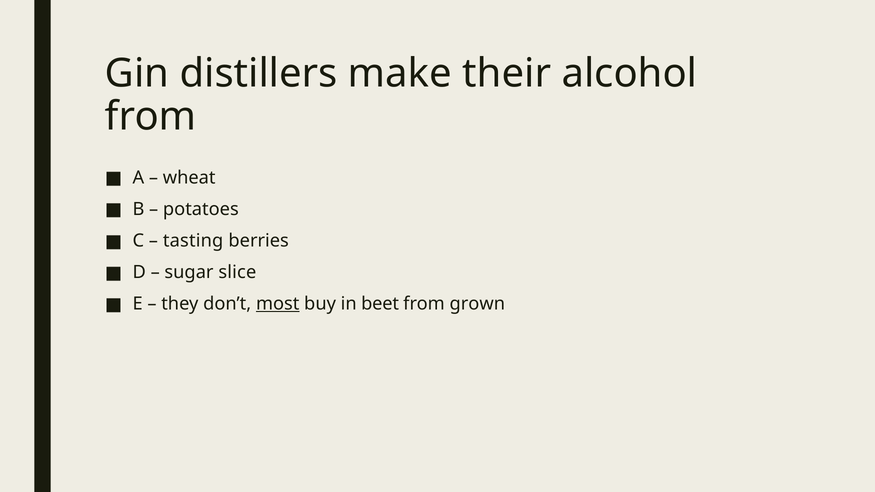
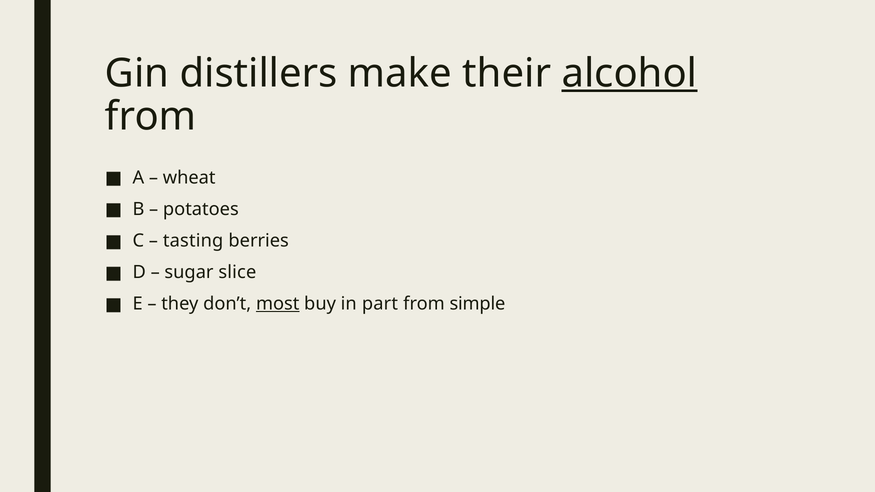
alcohol underline: none -> present (629, 74)
beet: beet -> part (380, 304)
grown: grown -> simple (477, 304)
